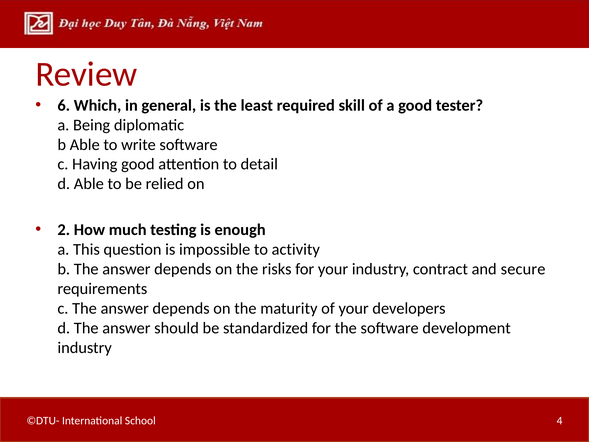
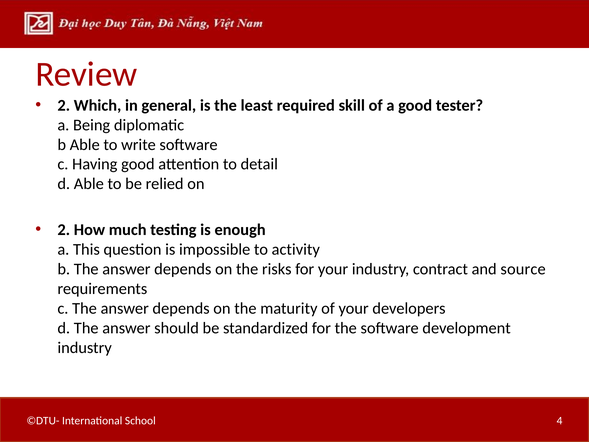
6: 6 -> 2 (64, 105)
secure: secure -> source (523, 269)
